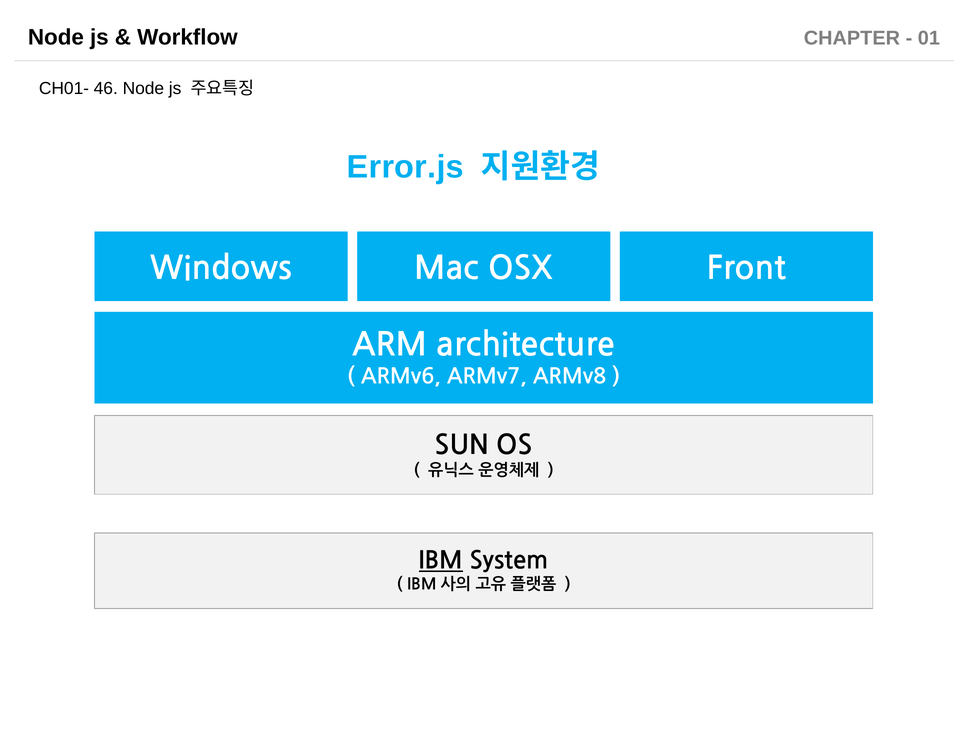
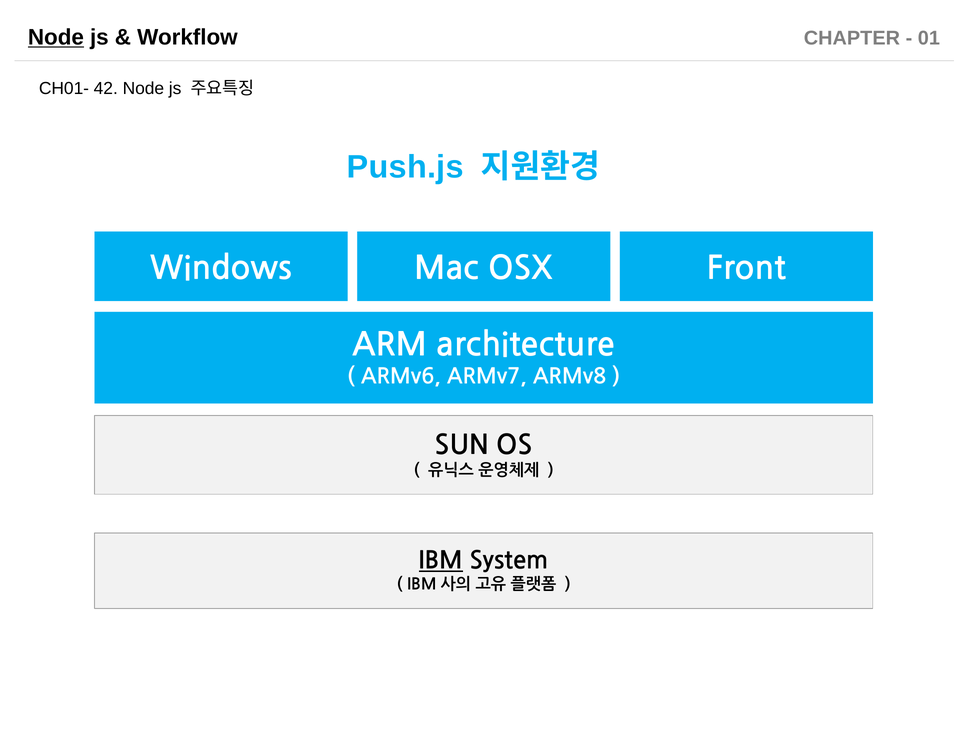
Node underline: none -> present (56, 37)
46: 46 -> 42 (106, 89)
Error.js: Error.js -> Push.js (405, 167)
